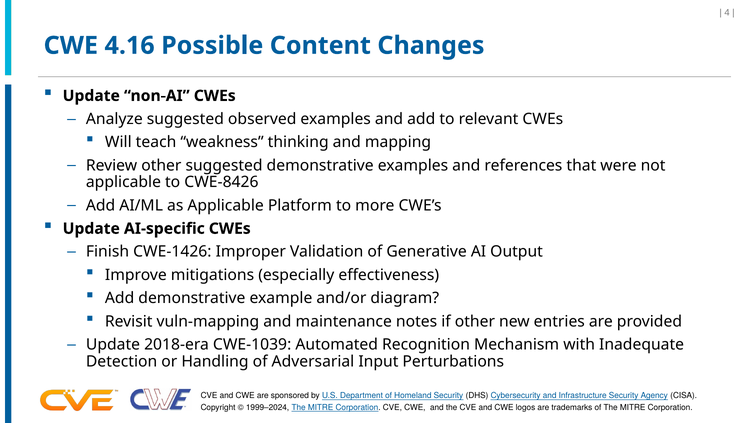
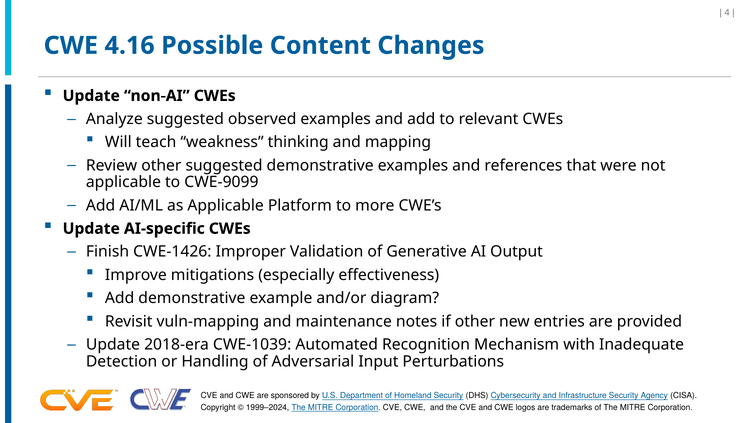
CWE-8426: CWE-8426 -> CWE-9099 (221, 182)
